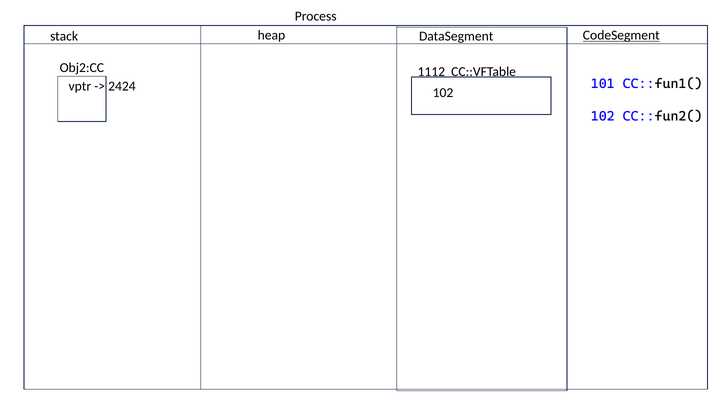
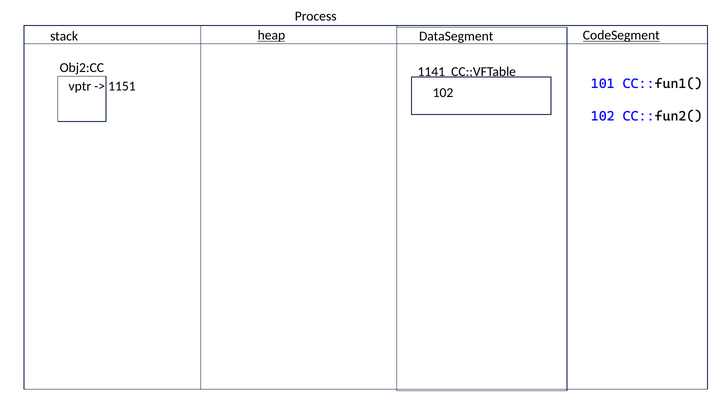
heap underline: none -> present (271, 36)
1112: 1112 -> 1141 (431, 72)
2424: 2424 -> 1151 (122, 87)
